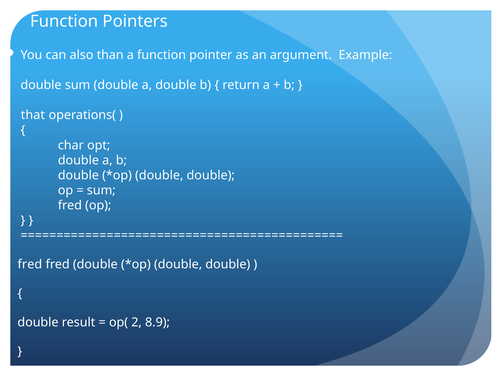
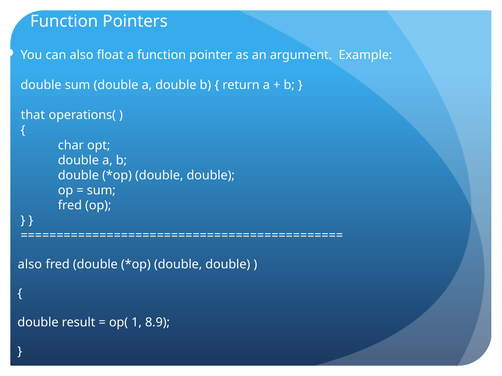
than: than -> float (110, 55)
fred: fred -> also (30, 265)
2: 2 -> 1 (137, 323)
